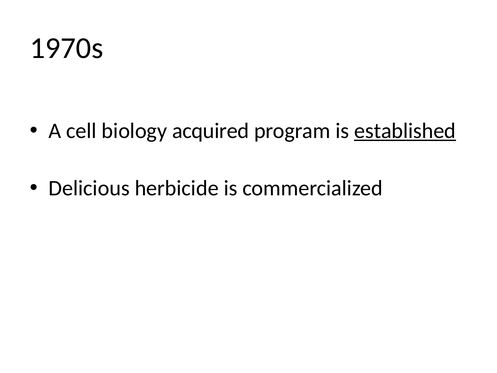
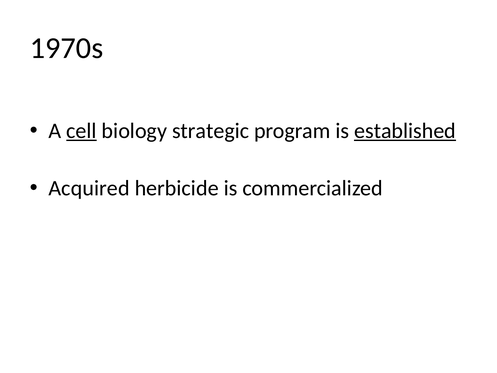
cell underline: none -> present (81, 131)
acquired: acquired -> strategic (211, 131)
Delicious: Delicious -> Acquired (89, 188)
